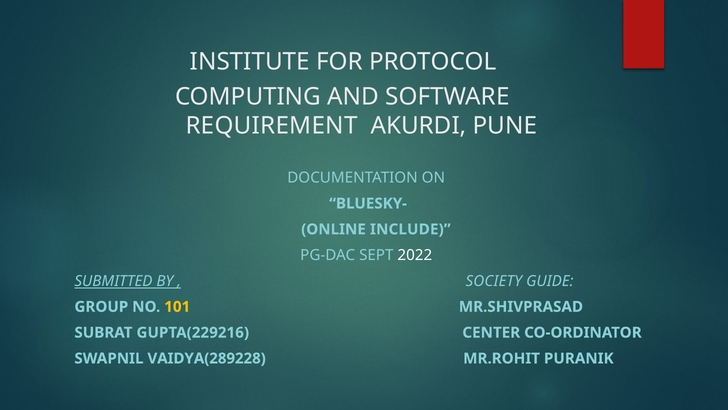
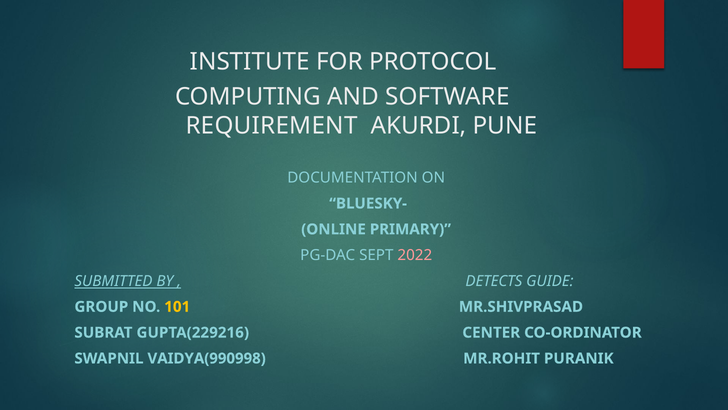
INCLUDE: INCLUDE -> PRIMARY (410, 229)
2022 colour: white -> pink (415, 255)
SOCIETY: SOCIETY -> DETECTS (494, 281)
VAIDYA(289228: VAIDYA(289228 -> VAIDYA(990998 (207, 358)
